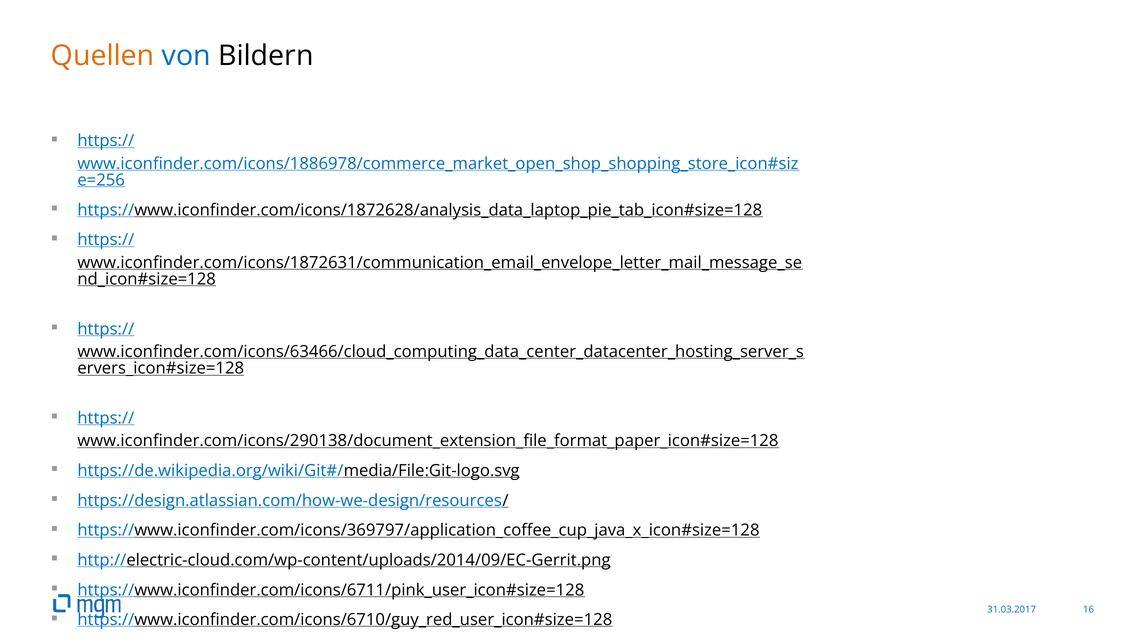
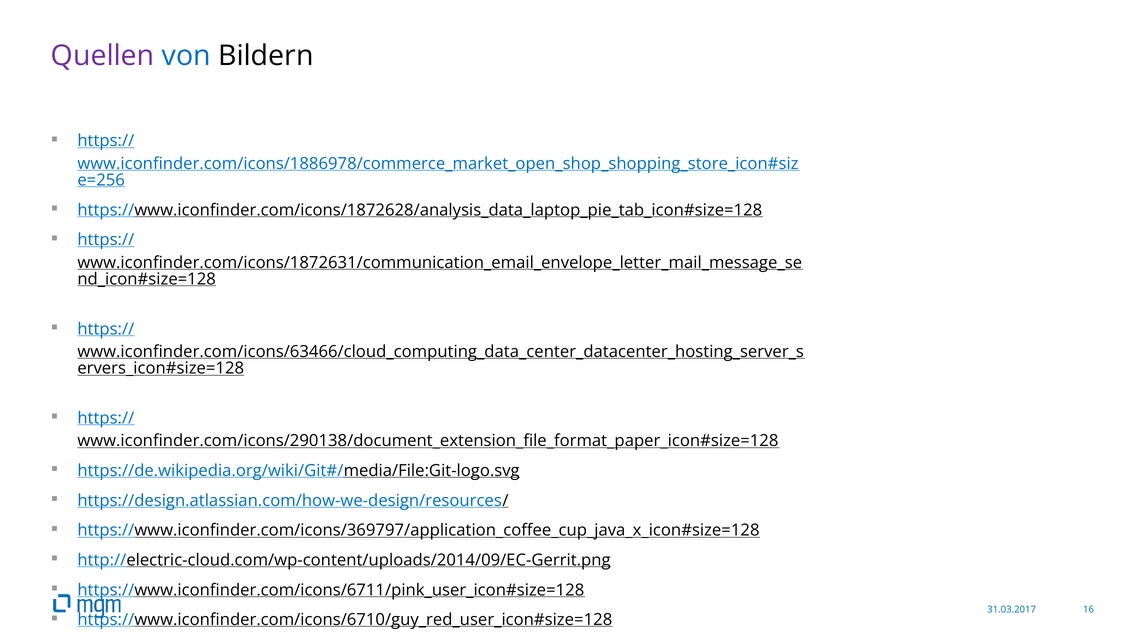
Quellen colour: orange -> purple (103, 56)
